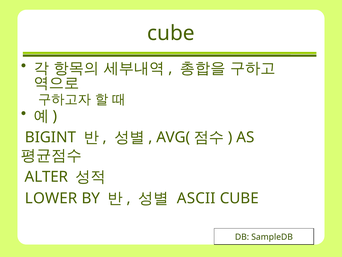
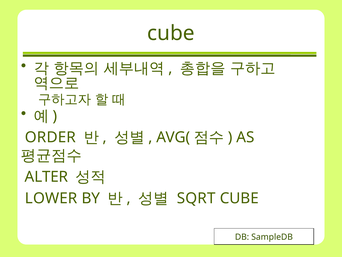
BIGINT: BIGINT -> ORDER (50, 137)
ASCII: ASCII -> SQRT (196, 198)
